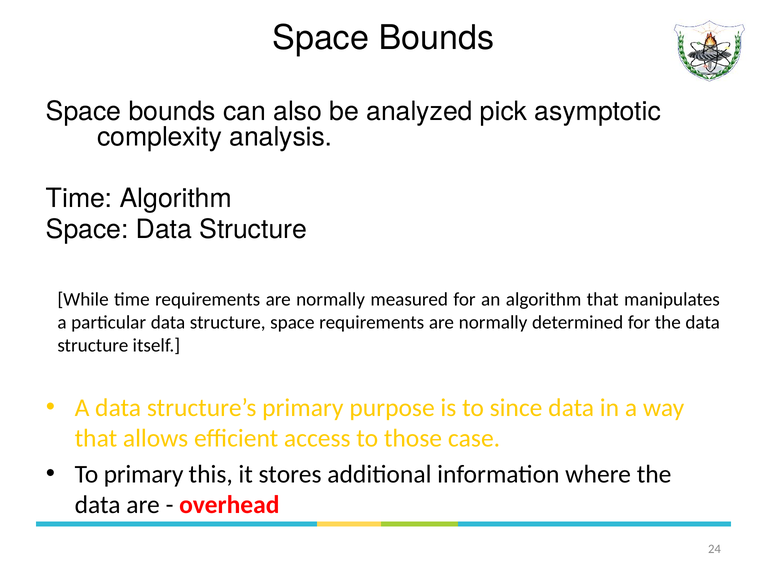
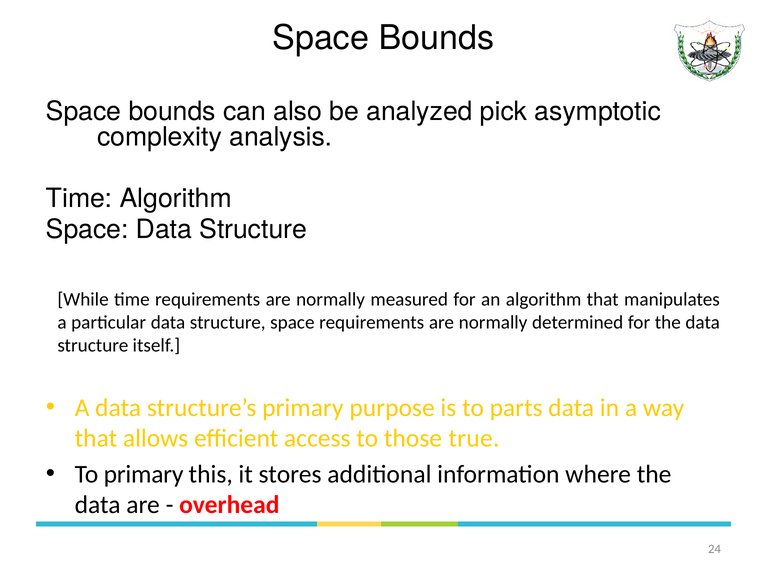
since: since -> parts (516, 408)
case: case -> true (474, 439)
